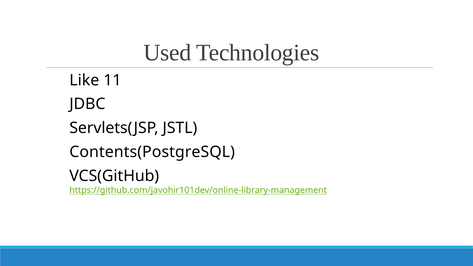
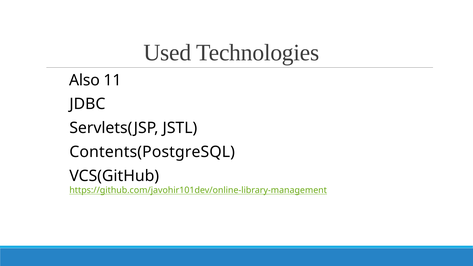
Like: Like -> Also (84, 80)
